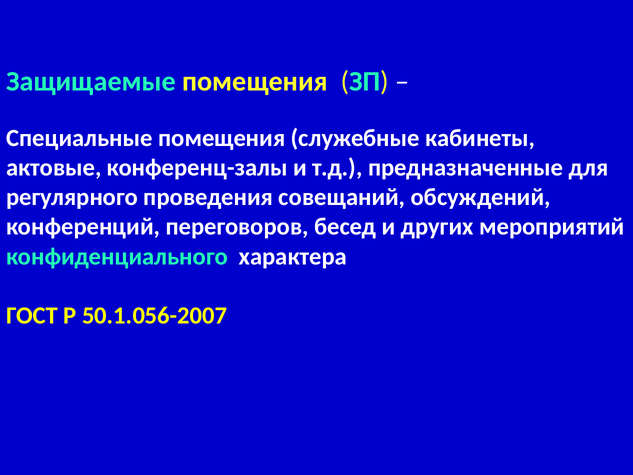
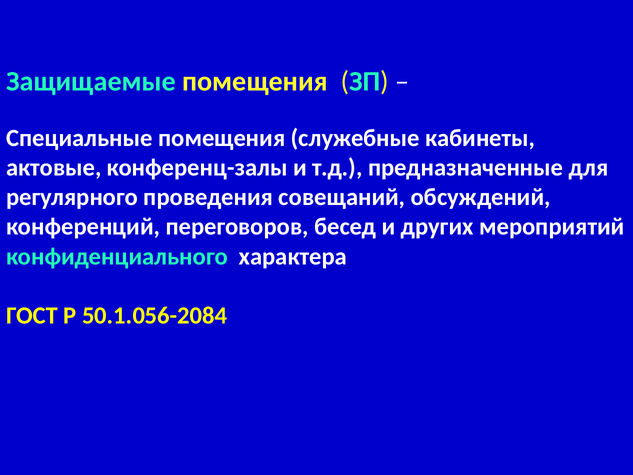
50.1.056-2007: 50.1.056-2007 -> 50.1.056-2084 (155, 315)
